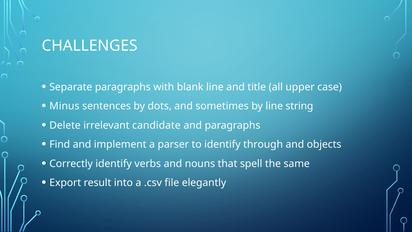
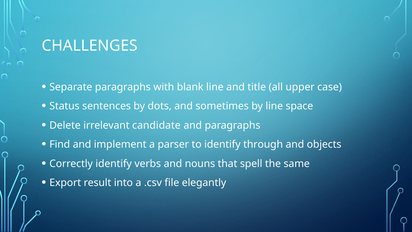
Minus: Minus -> Status (64, 106)
string: string -> space (299, 106)
